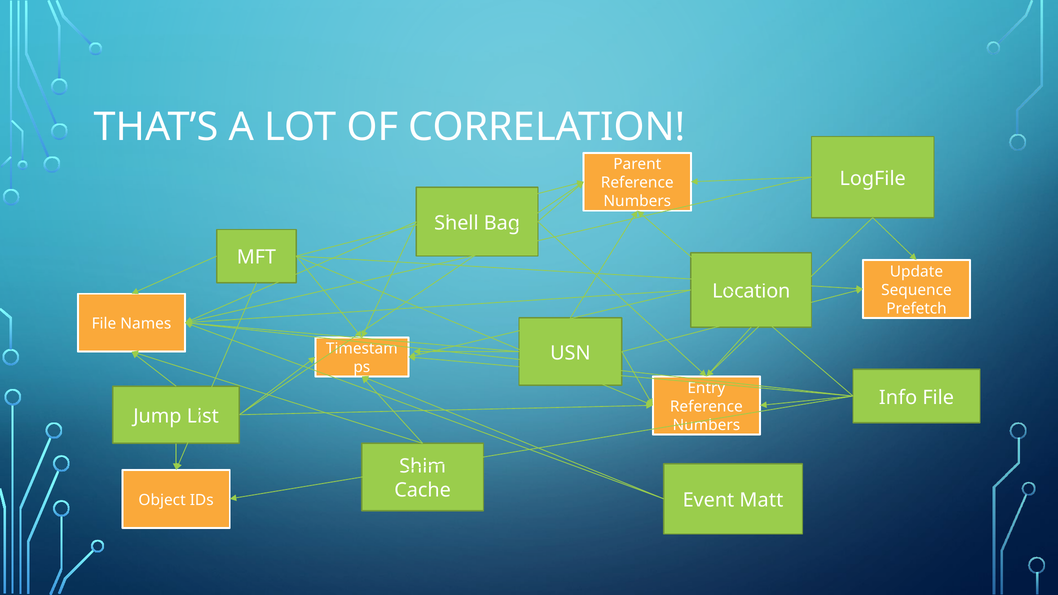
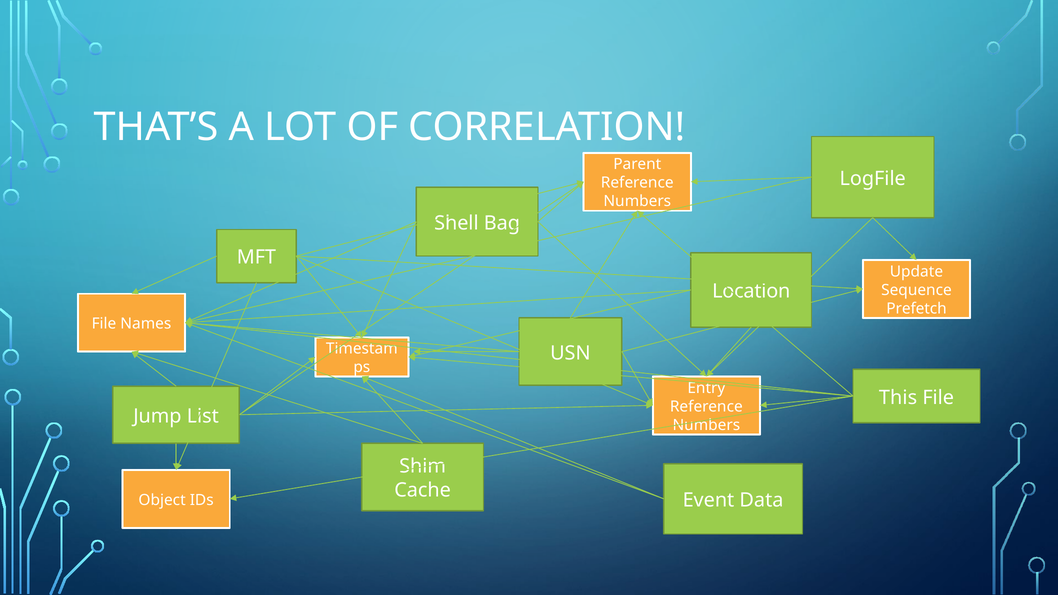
Info: Info -> This (898, 398)
Matt: Matt -> Data (761, 500)
